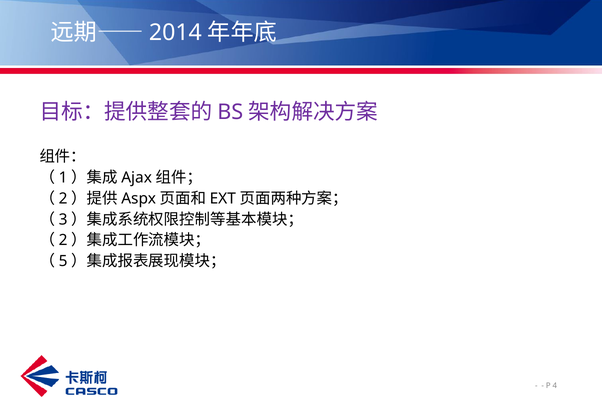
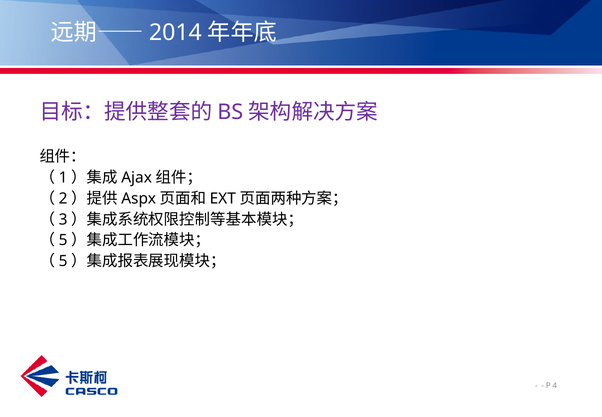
2: 2 -> 5 (63, 240)
